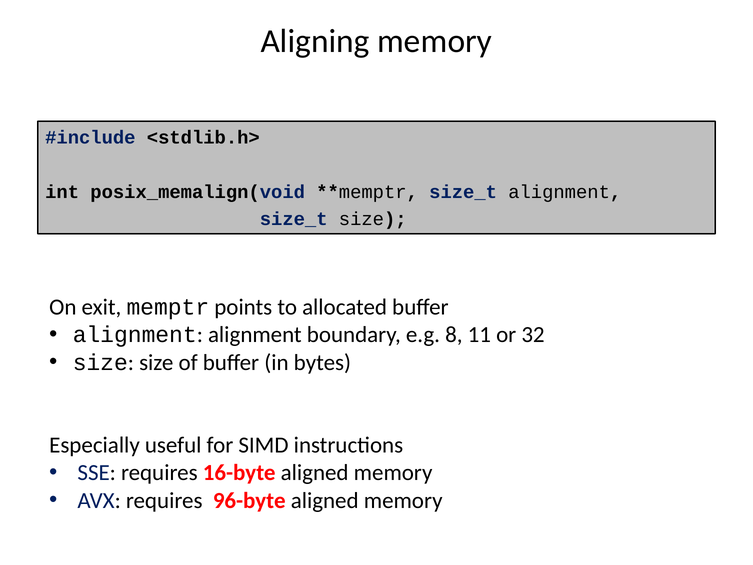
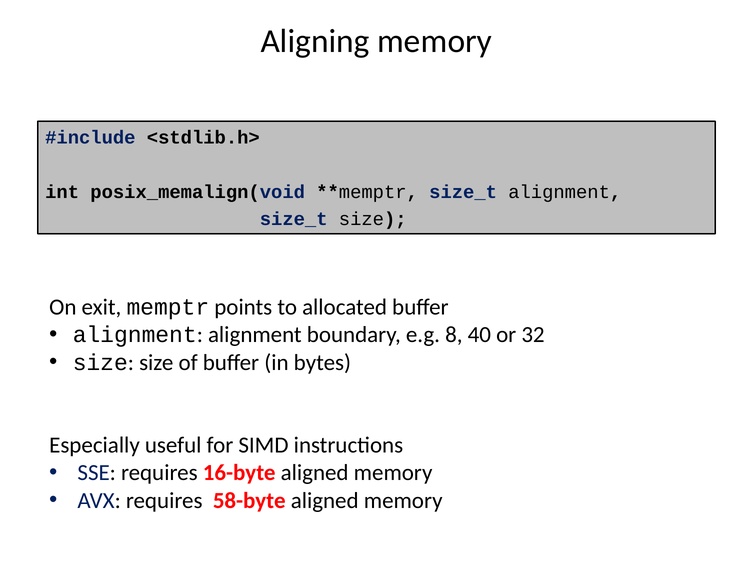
11: 11 -> 40 (479, 335)
96-byte: 96-byte -> 58-byte (249, 500)
